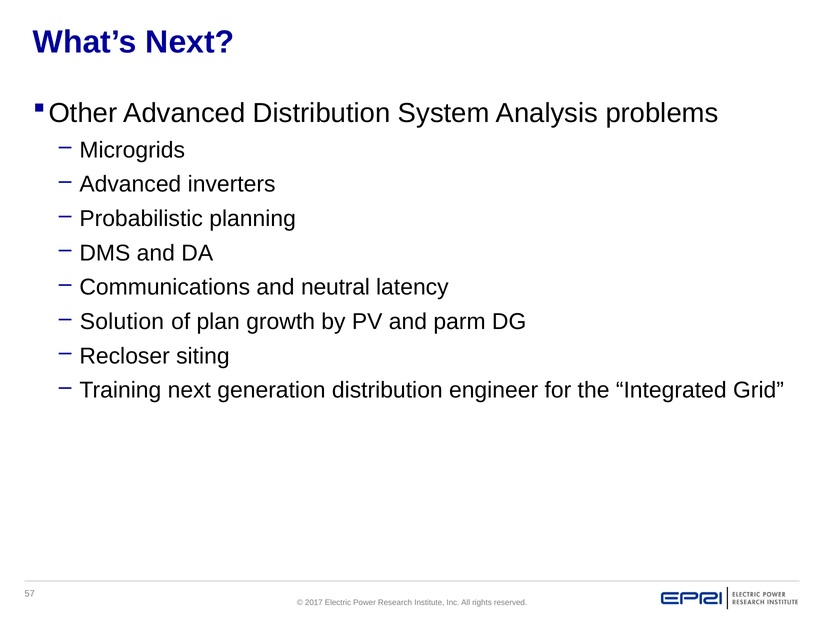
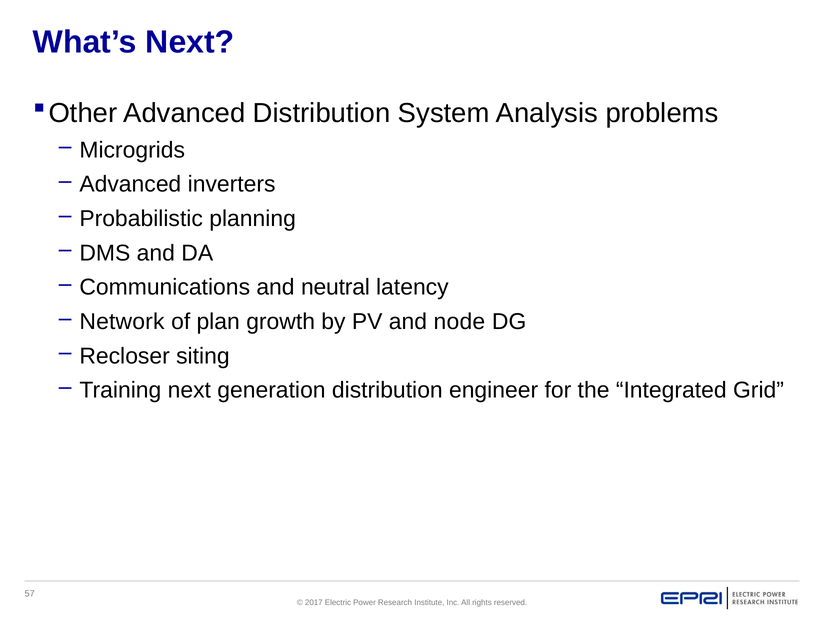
Solution: Solution -> Network (122, 322)
parm: parm -> node (459, 322)
